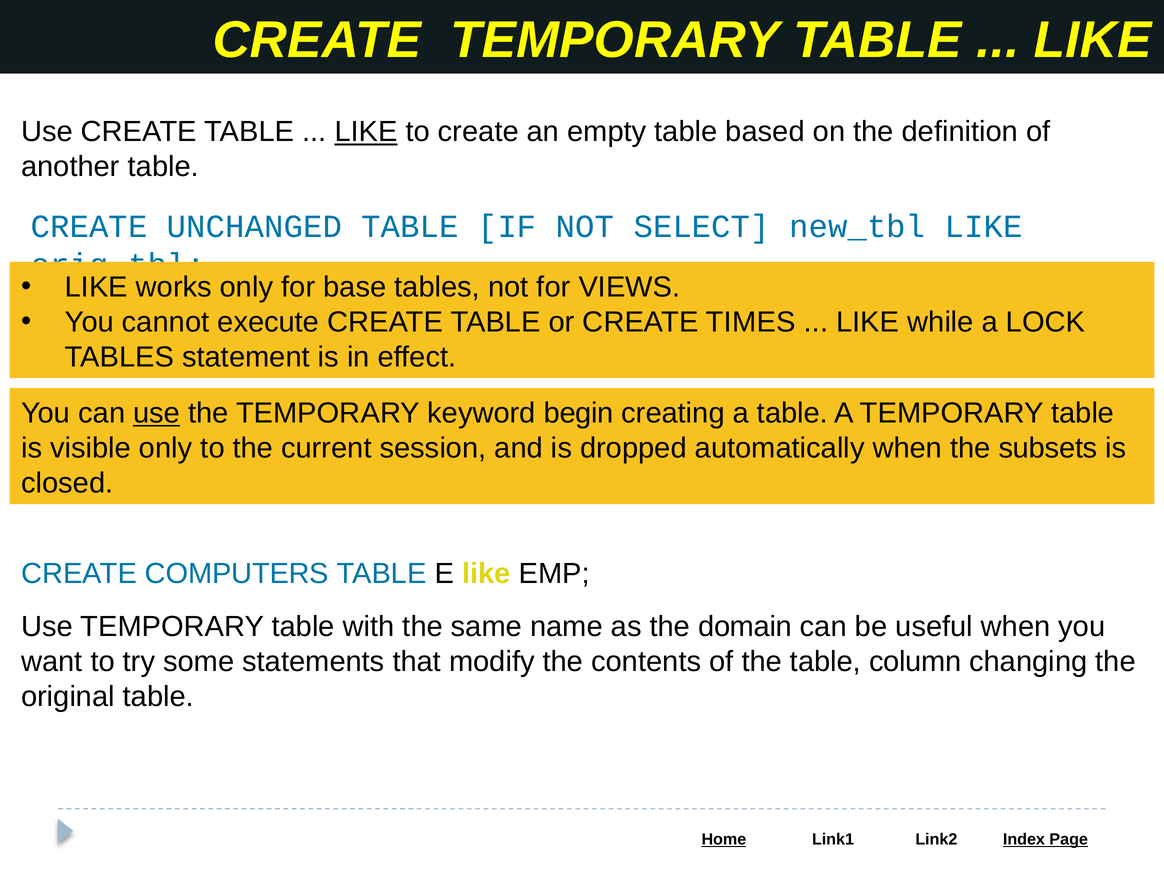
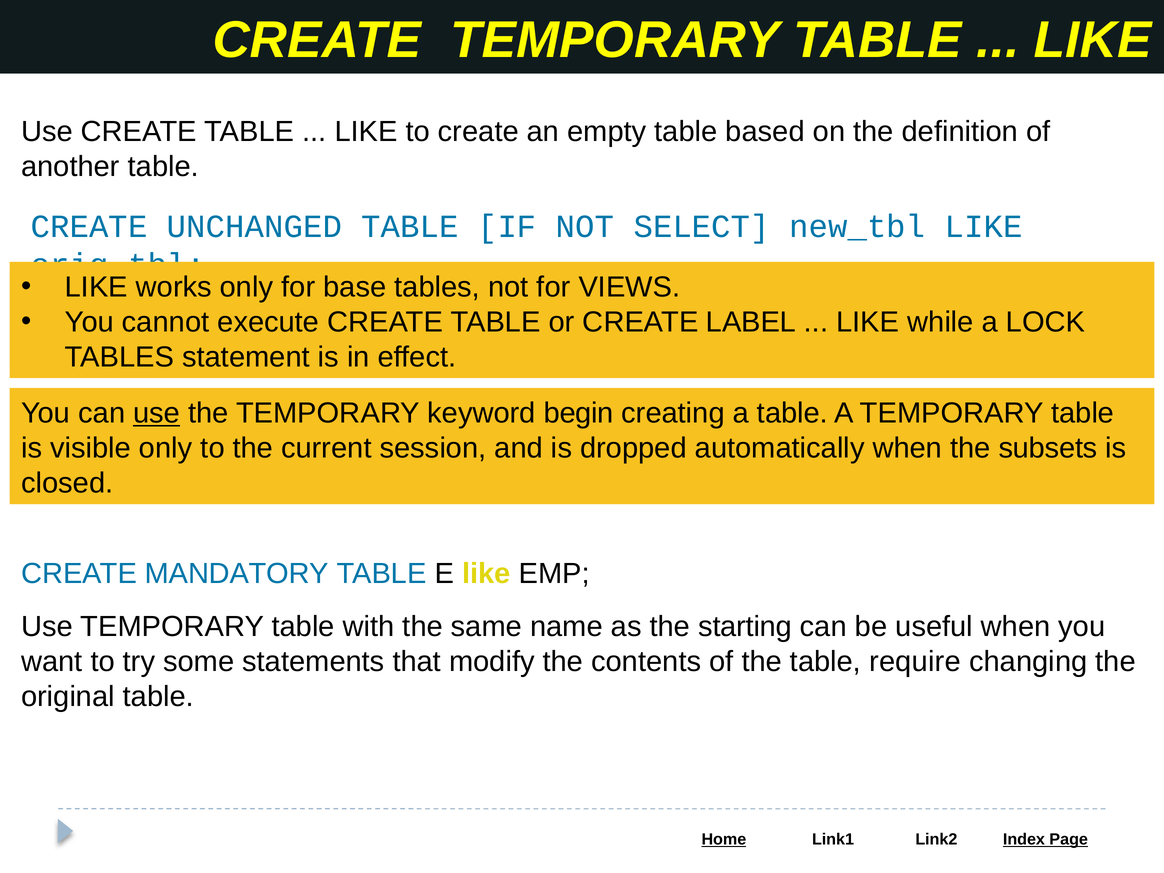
LIKE underline: present -> none (366, 132)
TIMES: TIMES -> LABEL (751, 322)
COMPUTERS: COMPUTERS -> MANDATORY (237, 574)
domain: domain -> starting (745, 627)
column: column -> require (915, 661)
